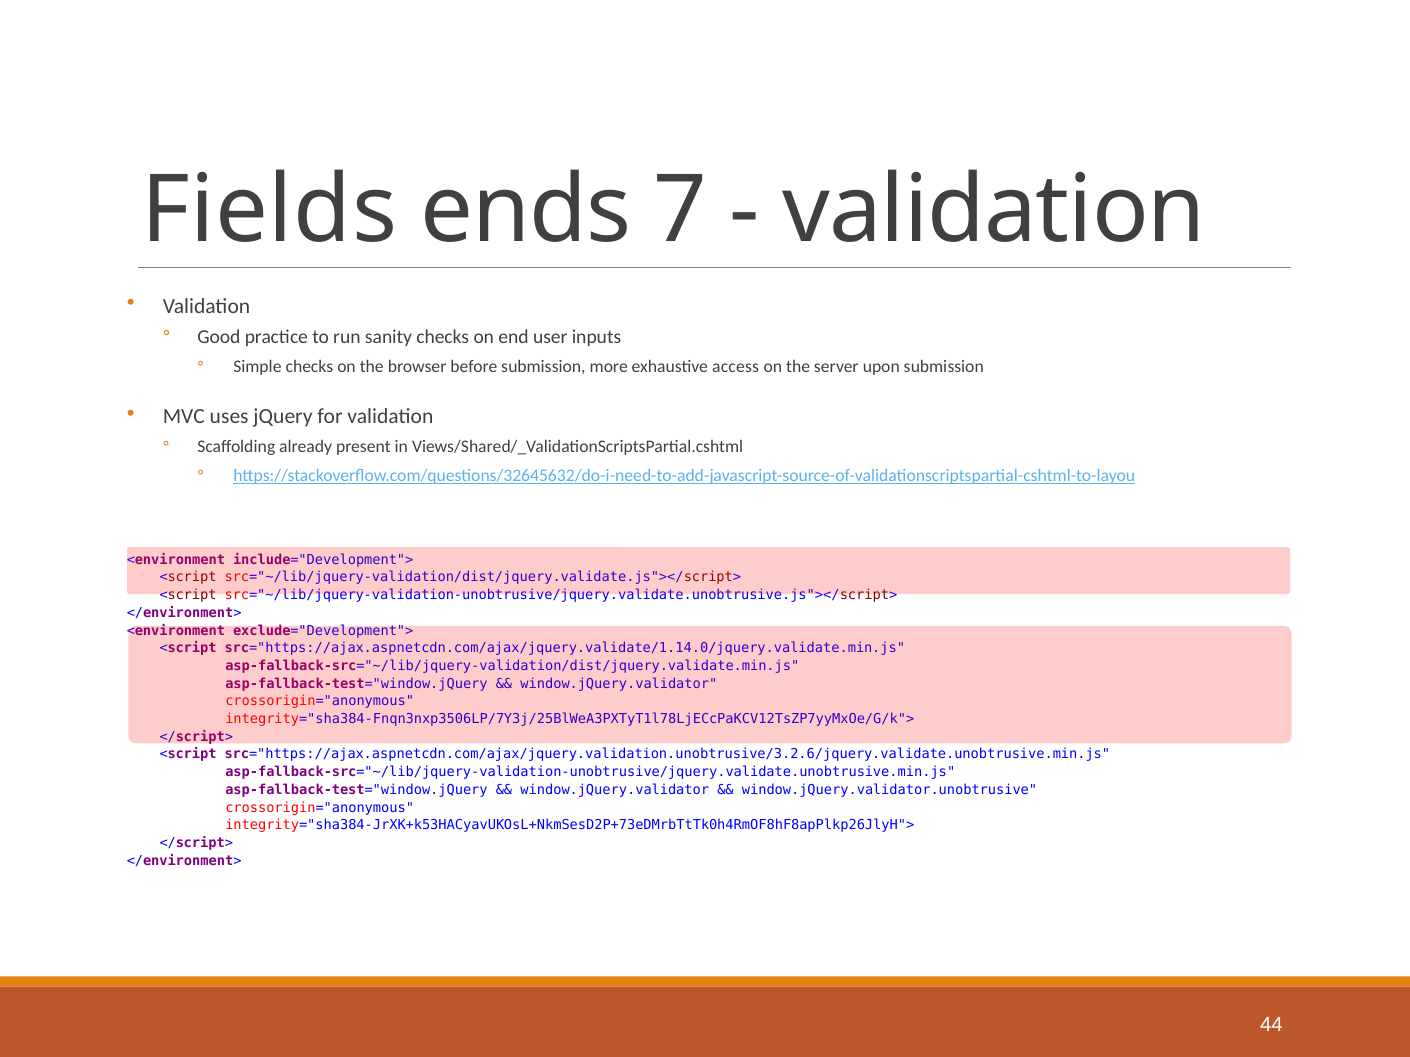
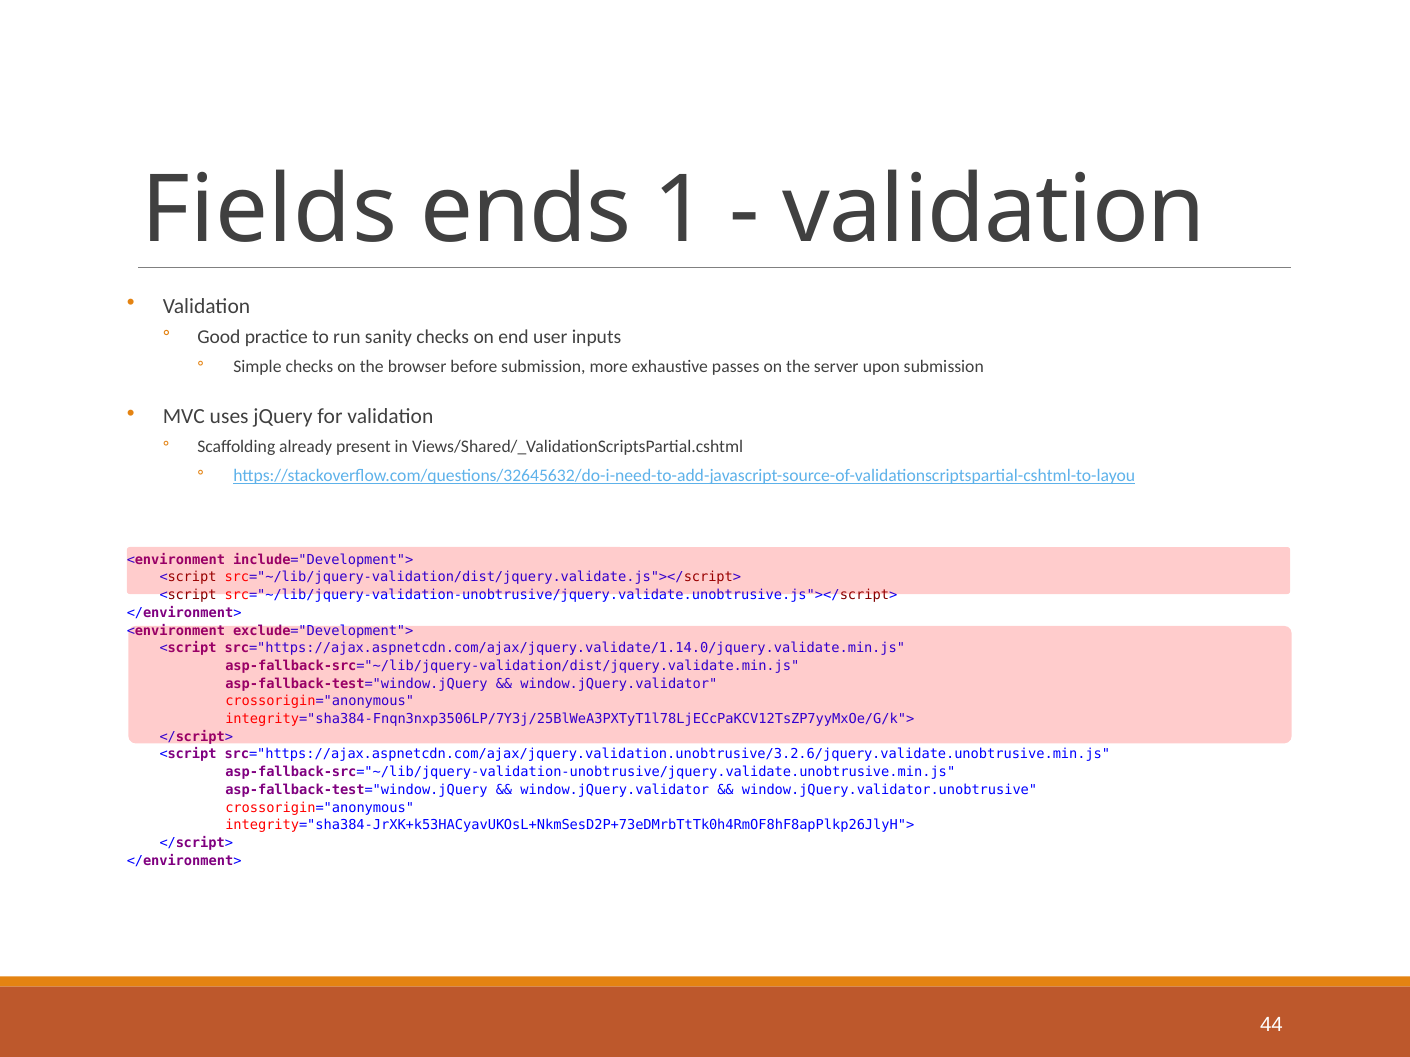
7: 7 -> 1 (681, 211)
access: access -> passes (736, 367)
